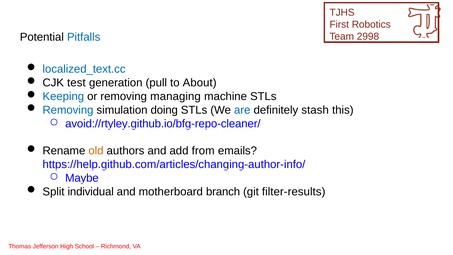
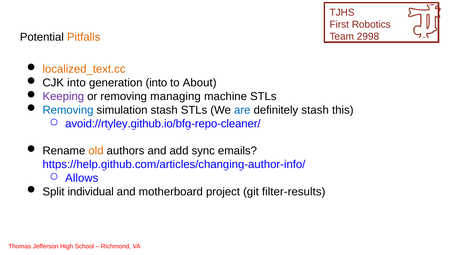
Pitfalls colour: blue -> orange (84, 37)
localized_text.cc colour: blue -> orange (84, 69)
CJK test: test -> into (76, 83)
generation pull: pull -> into (156, 83)
Keeping colour: blue -> purple (63, 96)
simulation doing: doing -> stash (164, 110)
from: from -> sync (203, 151)
Maybe: Maybe -> Allows (82, 178)
branch: branch -> project (223, 192)
